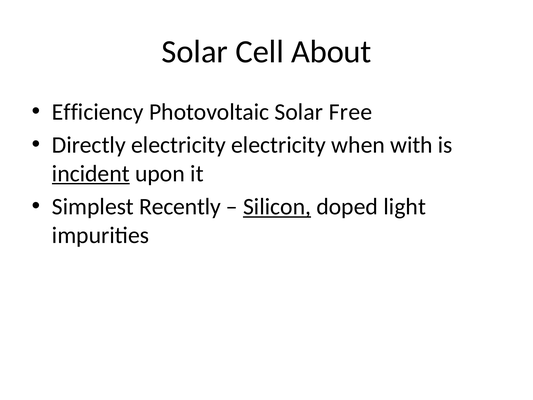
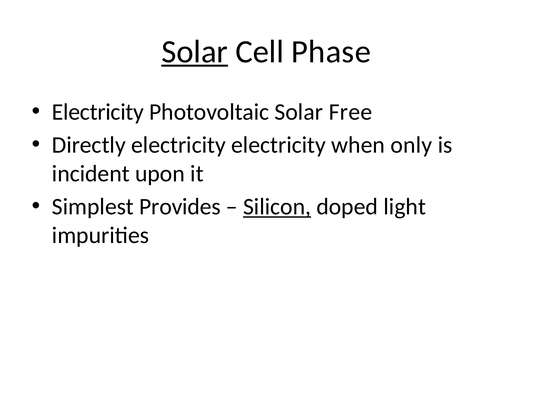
Solar underline: none -> present (195, 52)
About: About -> Phase (331, 52)
Efficiency: Efficiency -> Electricity (98, 112)
with: with -> only (411, 145)
incident underline: present -> none (91, 173)
Recently: Recently -> Provides (180, 207)
